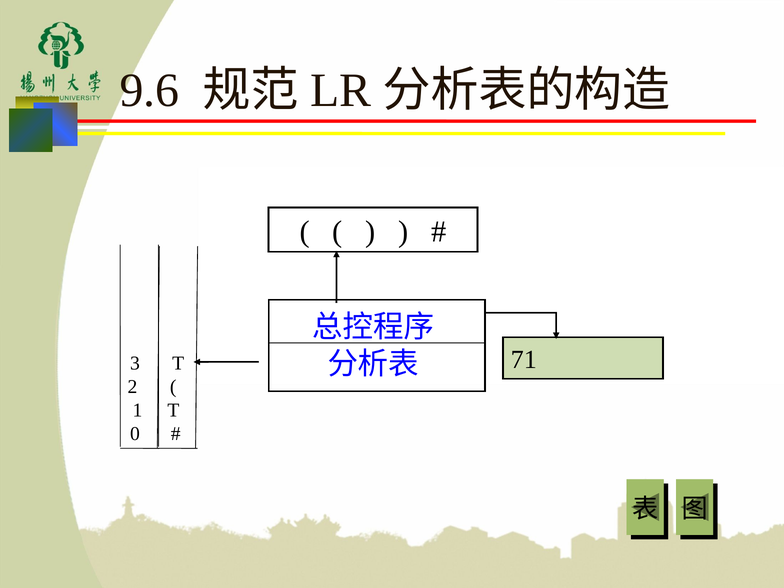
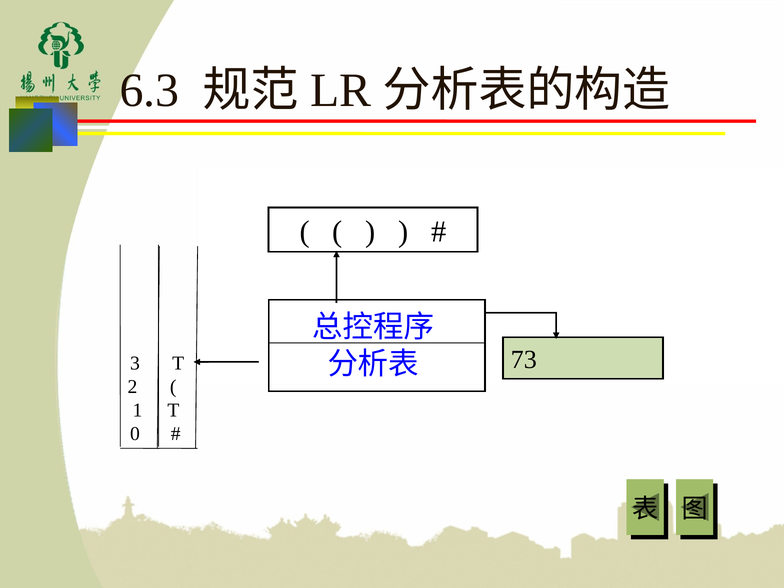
9.6: 9.6 -> 6.3 (149, 90)
71: 71 -> 73 (524, 360)
